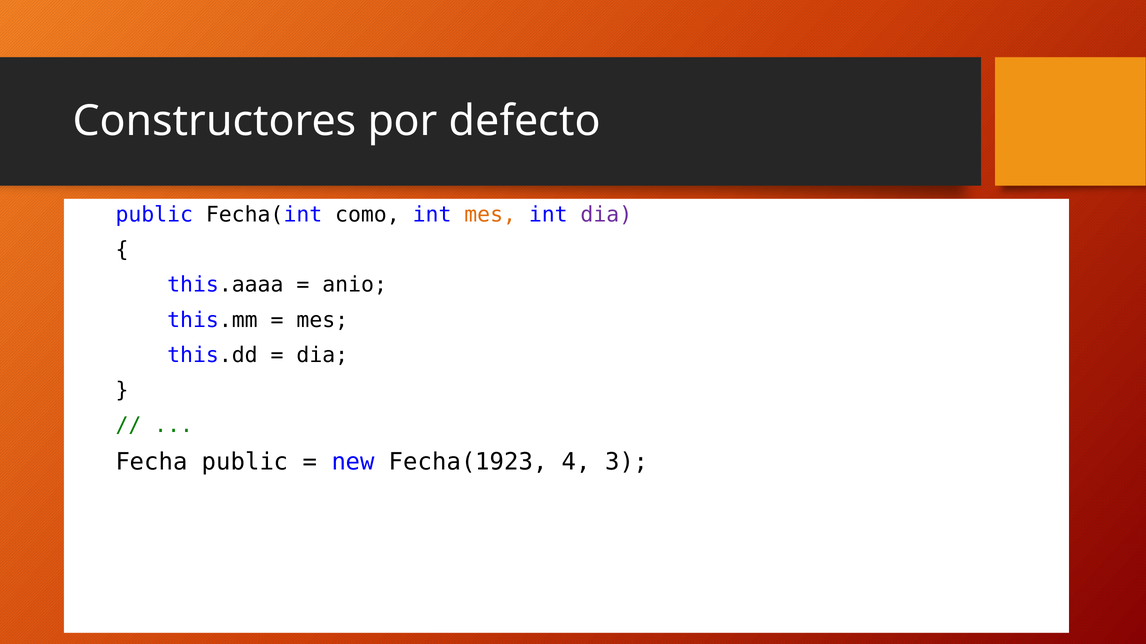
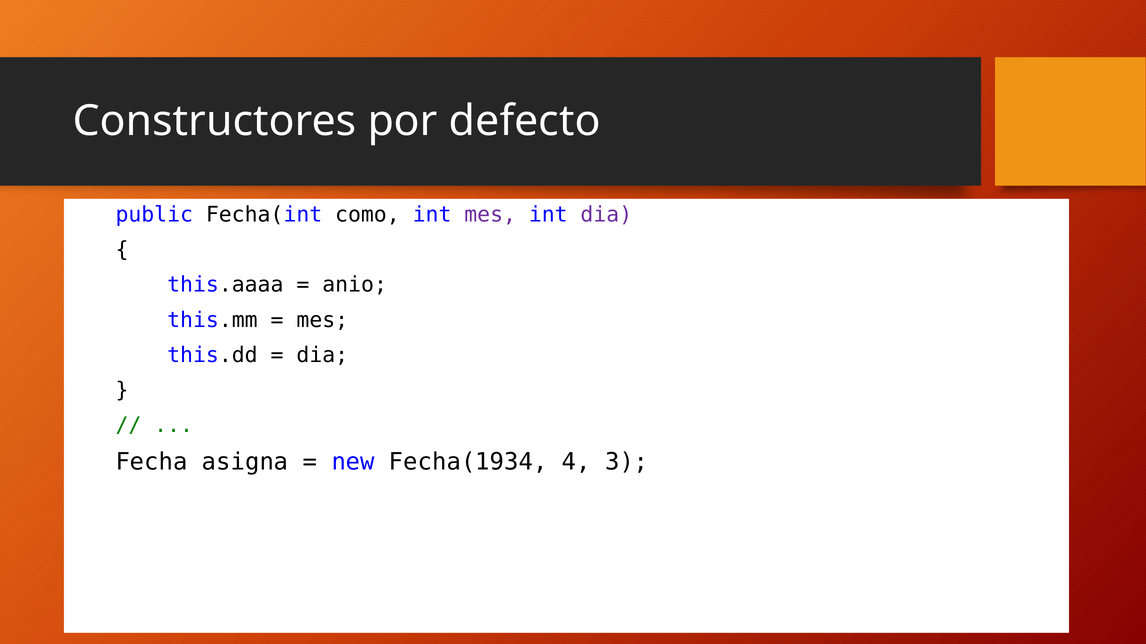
mes colour: orange -> purple (490, 215)
Fecha public: public -> asigna (245, 462)
Fecha(1923: Fecha(1923 -> Fecha(1934 (468, 462)
